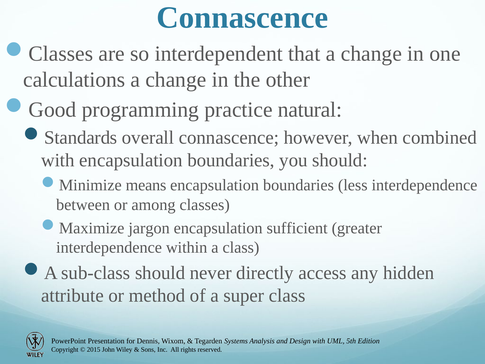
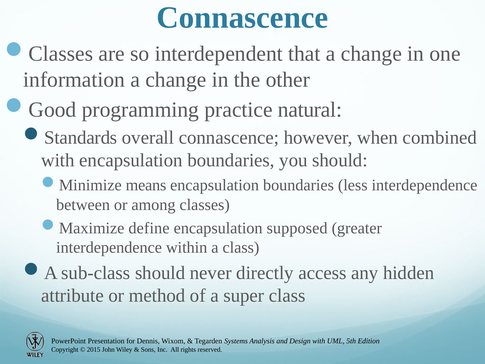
calculations: calculations -> information (74, 80)
jargon: jargon -> define (149, 228)
sufficient: sufficient -> supposed (297, 228)
